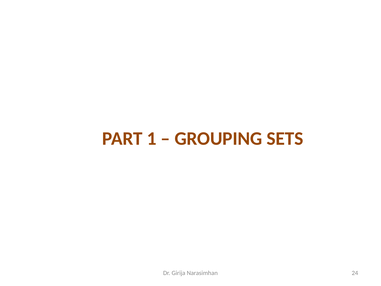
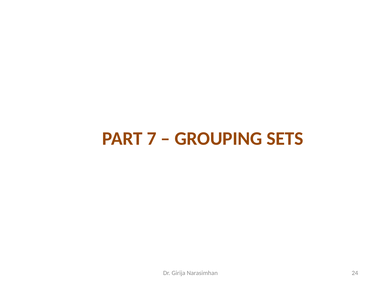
1: 1 -> 7 (152, 138)
